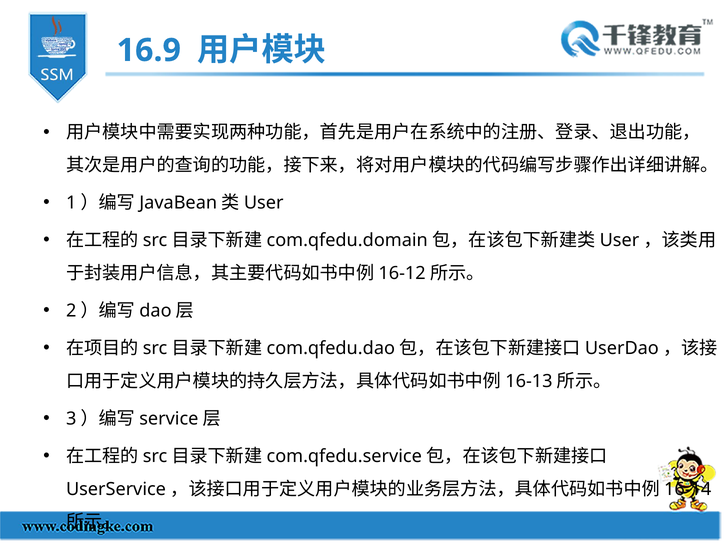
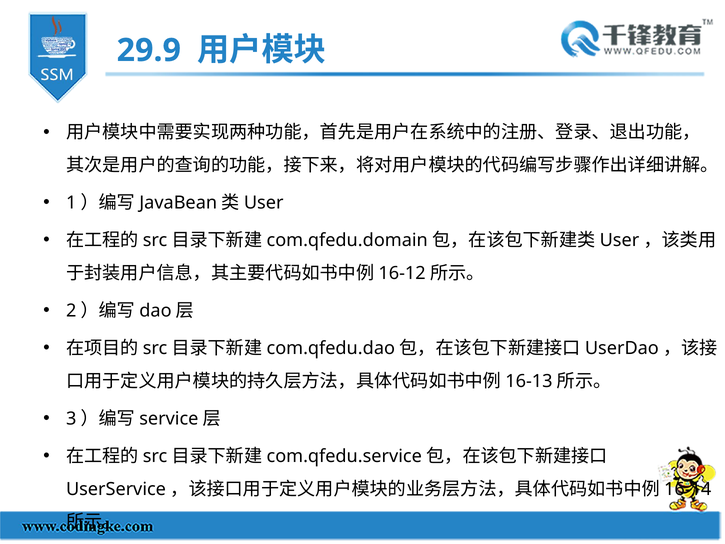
16.9: 16.9 -> 29.9 (149, 50)
